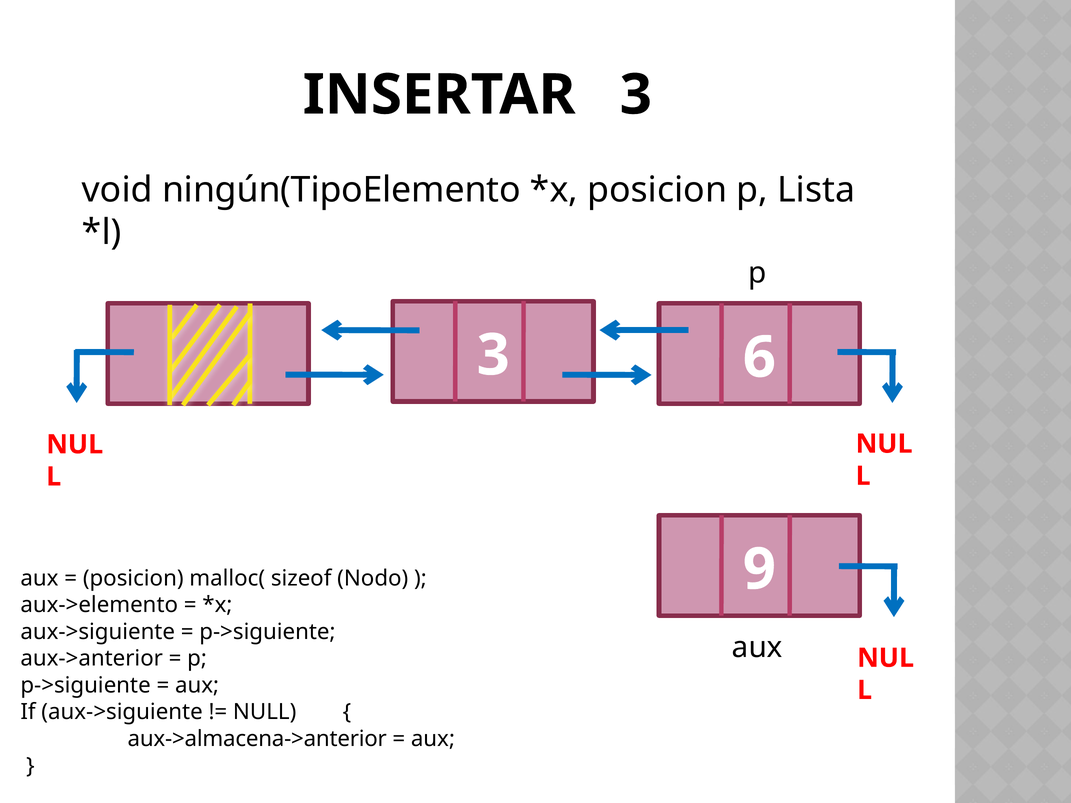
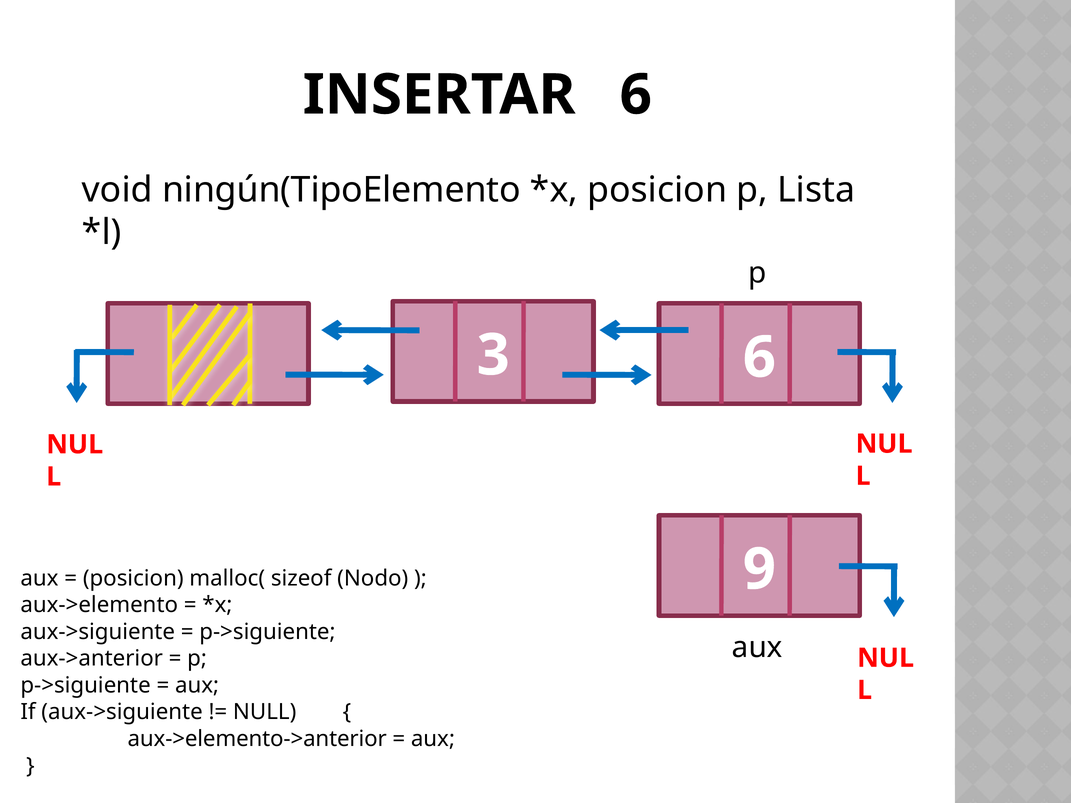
INSERTAR 3: 3 -> 6 (636, 95)
aux->almacena->anterior: aux->almacena->anterior -> aux->elemento->anterior (257, 739)
